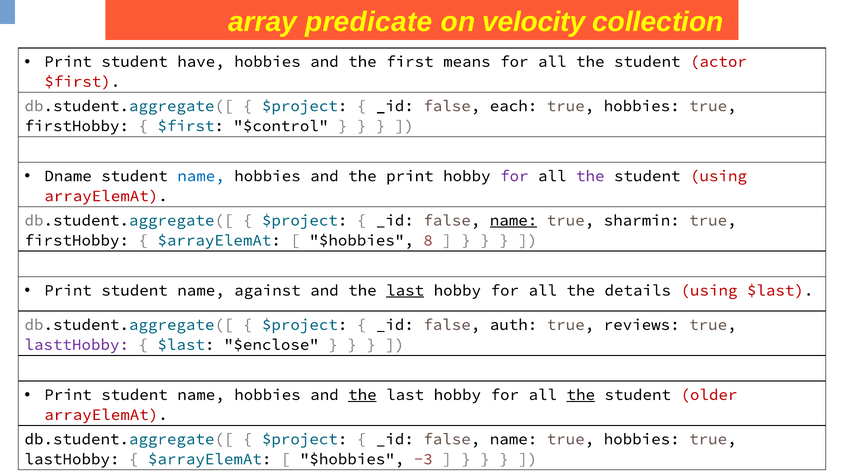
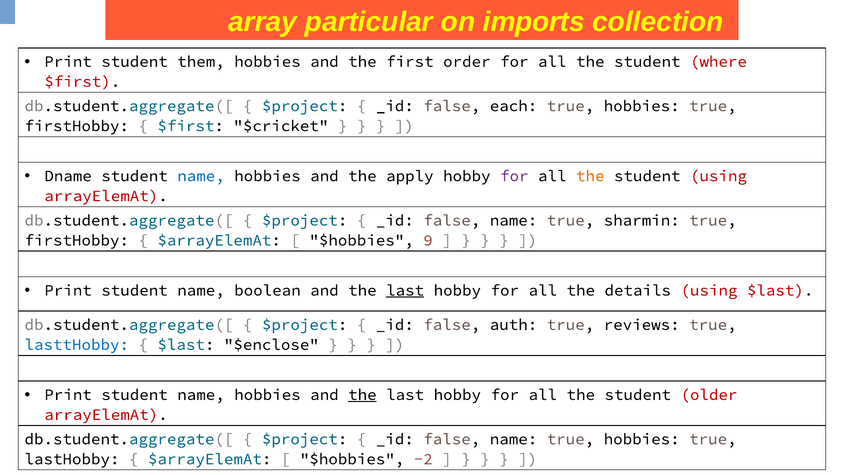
predicate: predicate -> particular (369, 22)
velocity: velocity -> imports (534, 22)
have: have -> them (201, 62)
means: means -> order (467, 62)
actor: actor -> where (718, 62)
$control: $control -> $cricket (281, 126)
the print: print -> apply (410, 176)
the colour: purple -> orange (590, 176)
name underline: present -> none (514, 220)
8: 8 -> 9 (428, 240)
against: against -> boolean (267, 290)
lasttHobby colour: purple -> blue (77, 344)
the underline: present -> none (581, 394)
-3: -3 -> -2 (423, 459)
